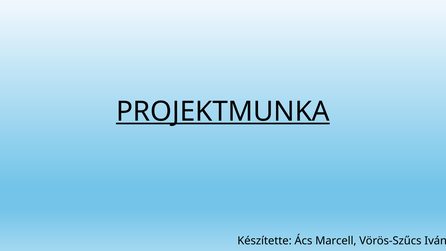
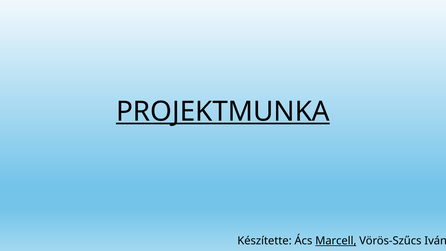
Marcell underline: none -> present (336, 241)
